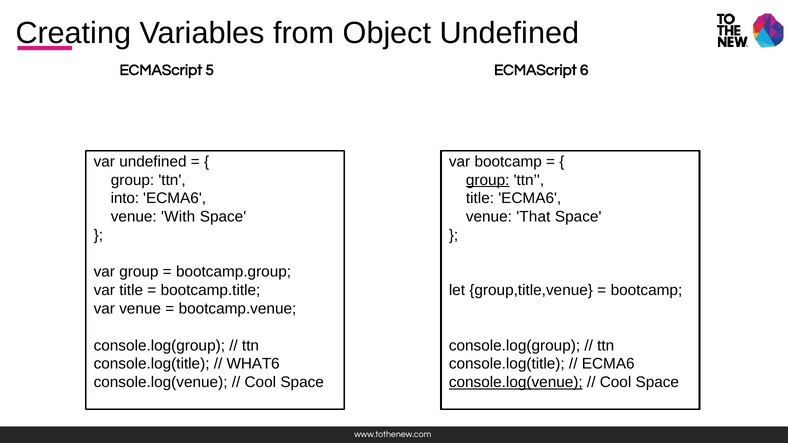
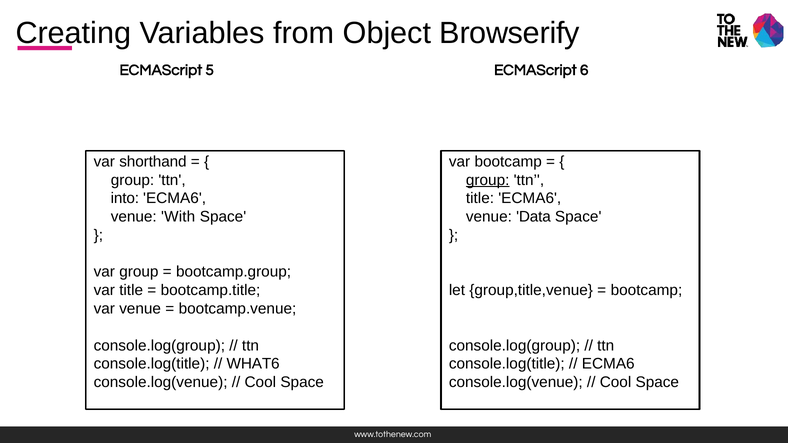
Object Undefined: Undefined -> Browserify (510, 33)
var undefined: undefined -> shorthand (153, 162)
That: That -> Data (533, 217)
console.log(venue underline: present -> none (516, 382)
